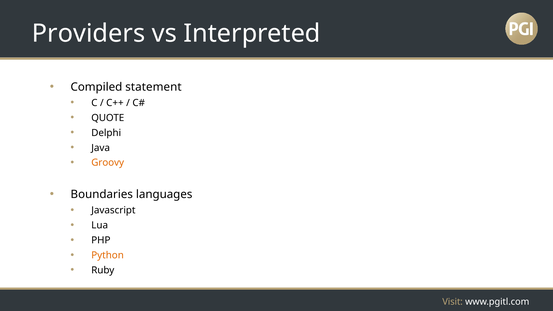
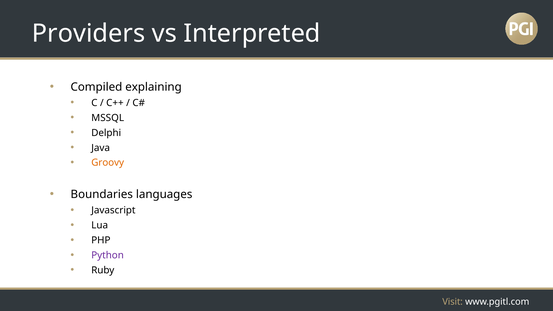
statement: statement -> explaining (153, 87)
QUOTE: QUOTE -> MSSQL (108, 118)
Python colour: orange -> purple (108, 255)
